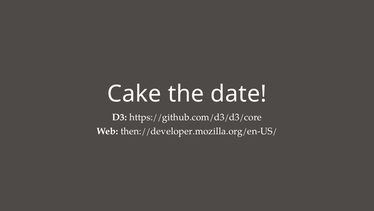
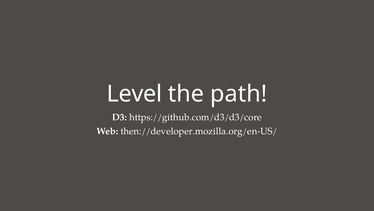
Cake: Cake -> Level (134, 93)
date: date -> path (239, 93)
